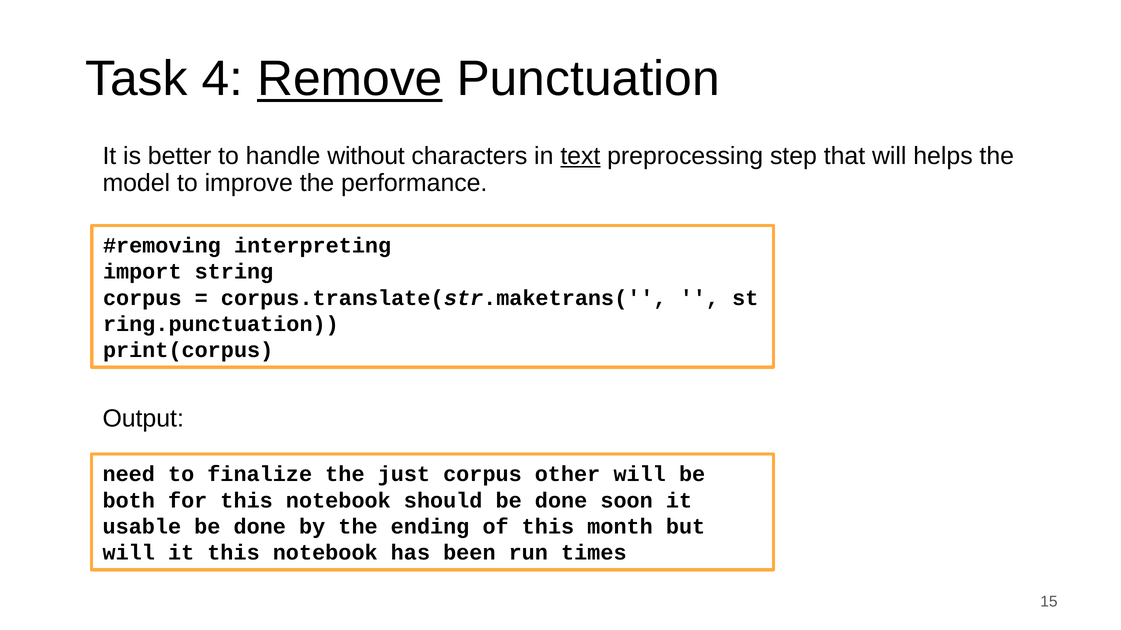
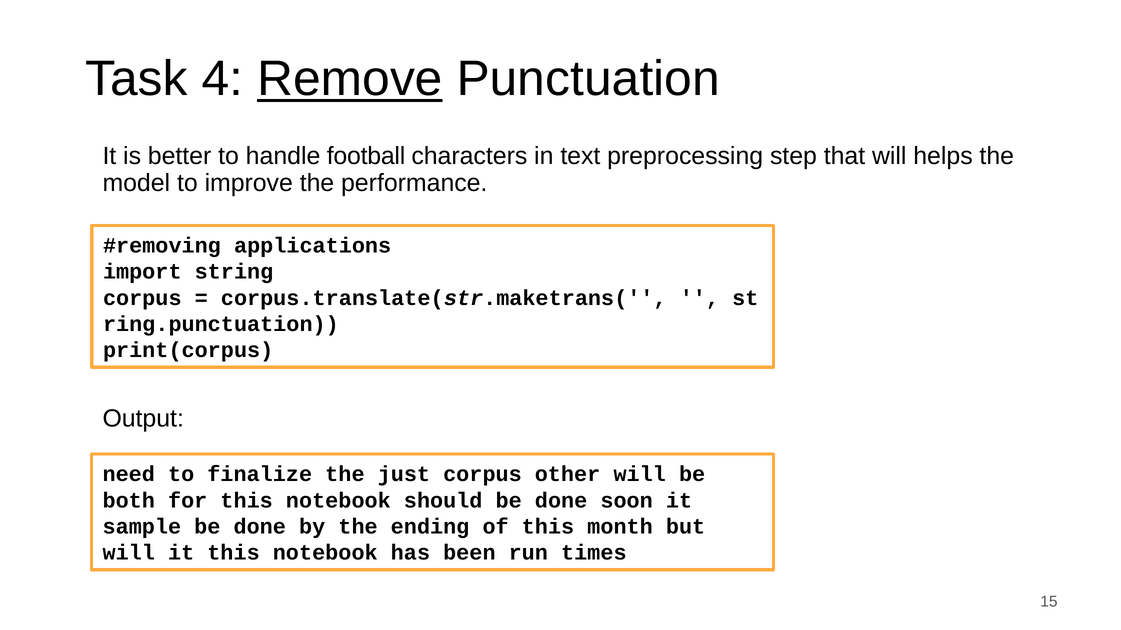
without: without -> football (366, 156)
text underline: present -> none (580, 156)
interpreting: interpreting -> applications (313, 246)
usable: usable -> sample (142, 527)
